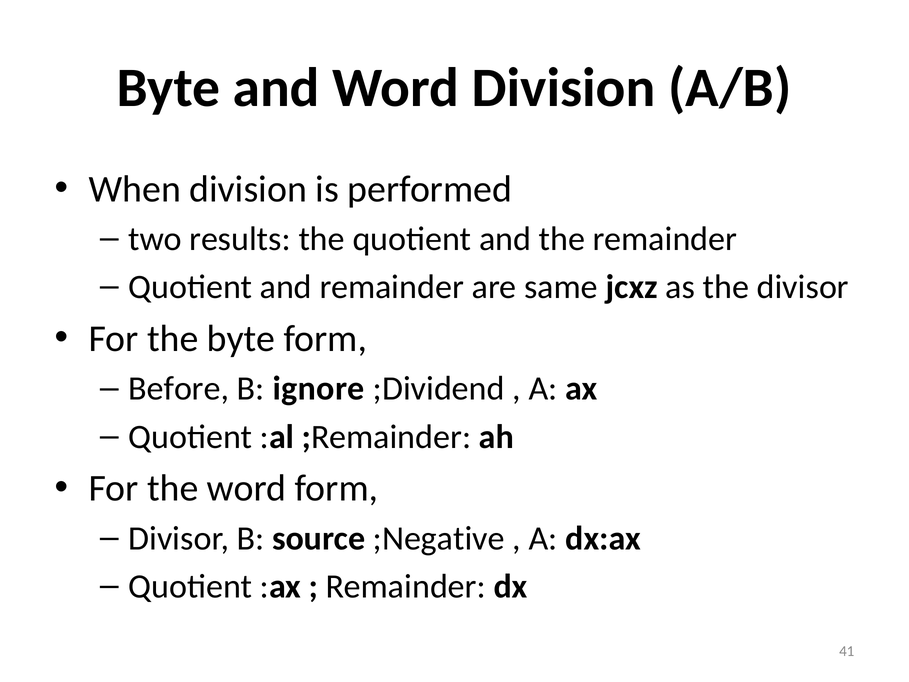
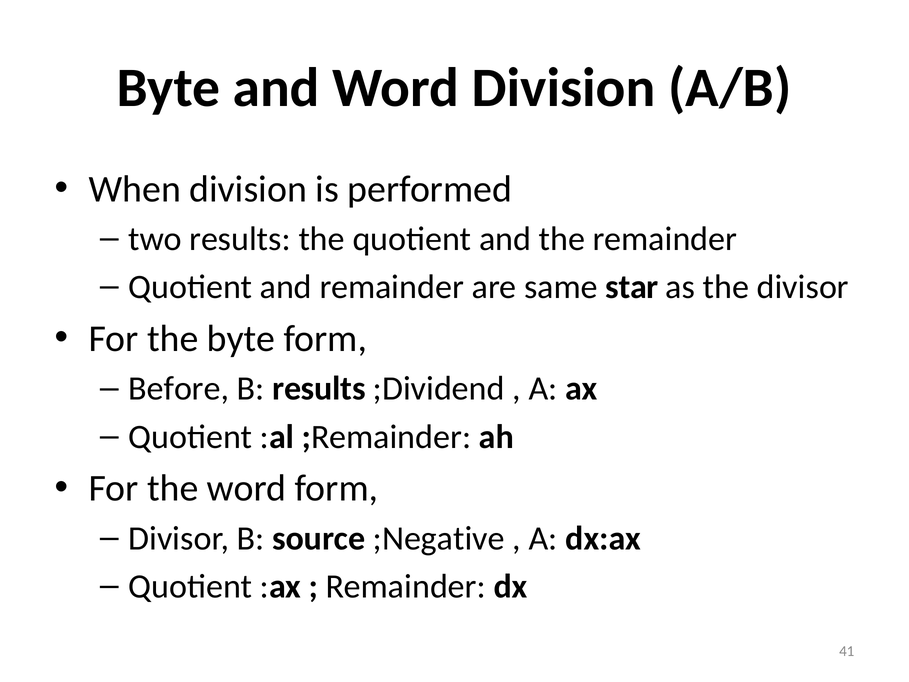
jcxz: jcxz -> star (632, 287)
B ignore: ignore -> results (319, 389)
